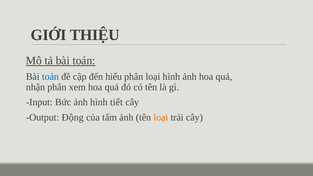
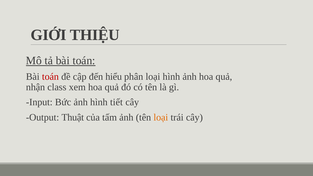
toán colour: blue -> red (50, 77)
nhận phân: phân -> class (57, 87)
Động: Động -> Thuật (73, 117)
